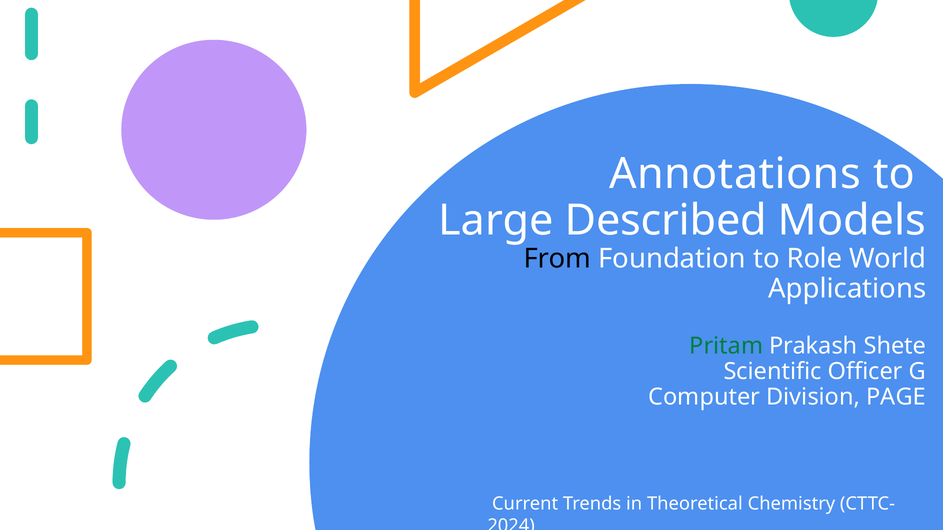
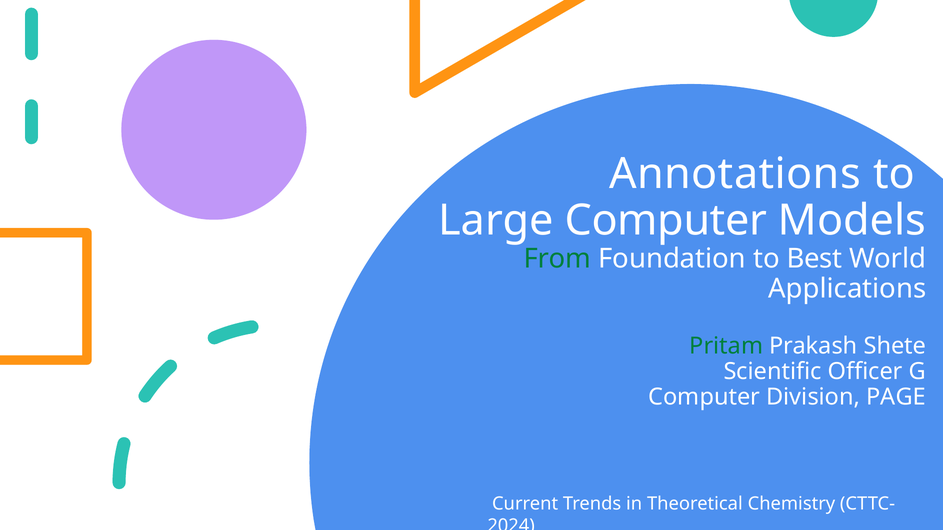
Large Described: Described -> Computer (666, 221)
From colour: black -> green (557, 259)
Role: Role -> Best (814, 259)
